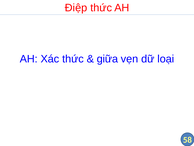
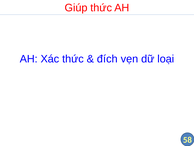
Điệp: Điệp -> Giúp (76, 8)
giữa: giữa -> đích (107, 59)
